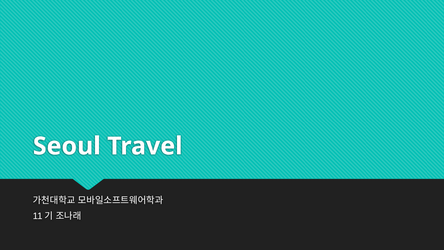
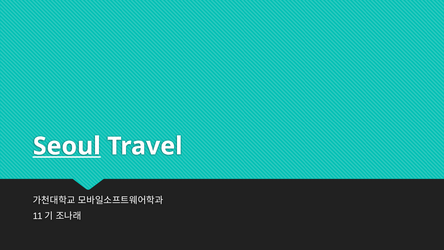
Seoul underline: none -> present (67, 146)
